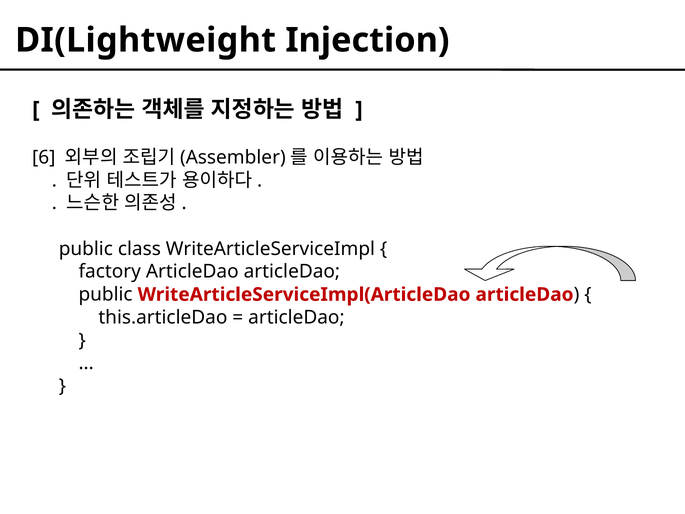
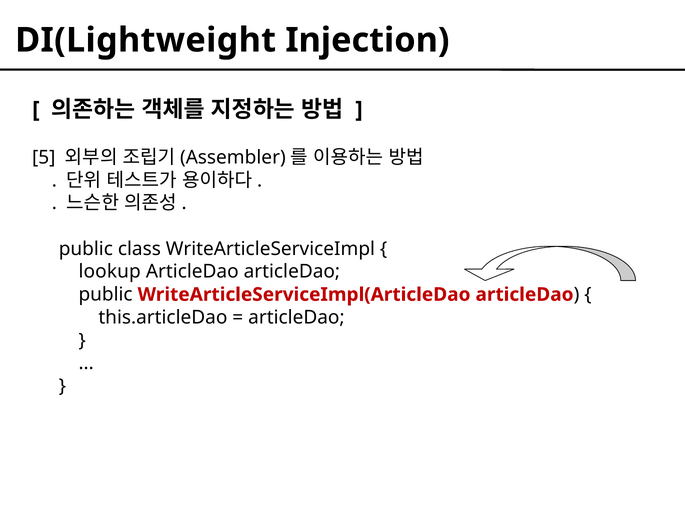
6: 6 -> 5 (44, 157)
factory: factory -> lookup (110, 272)
